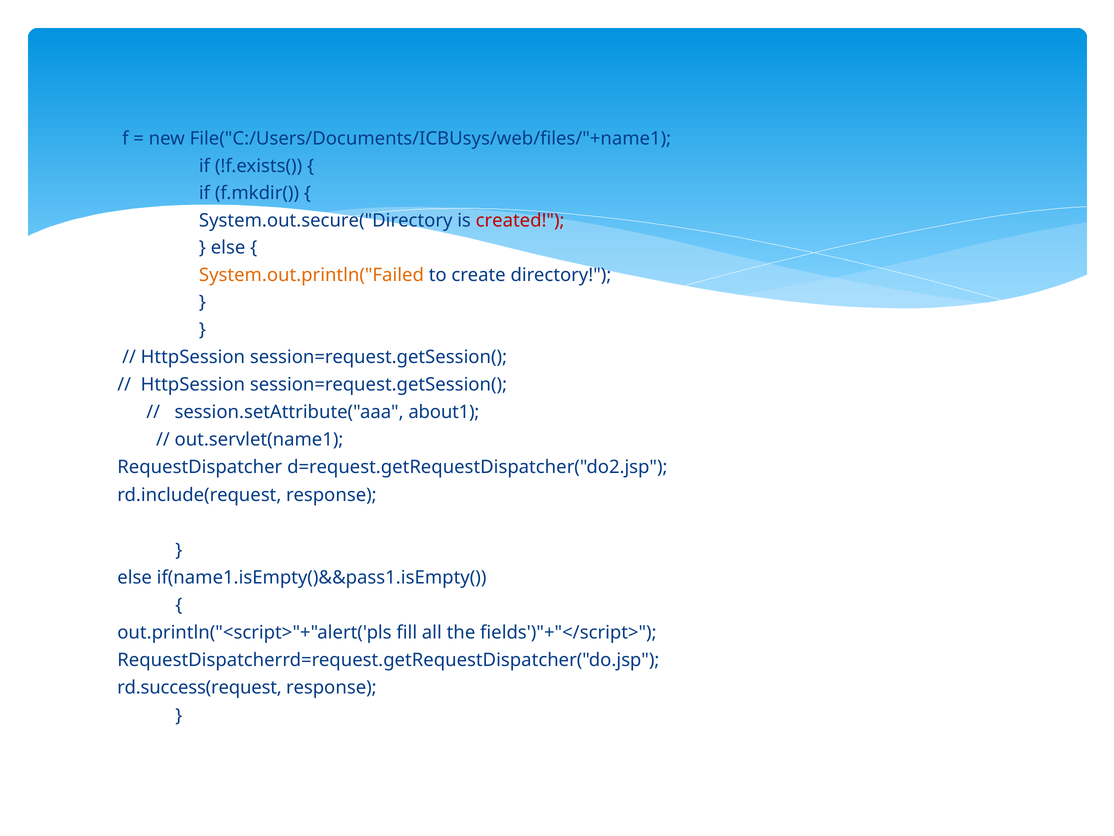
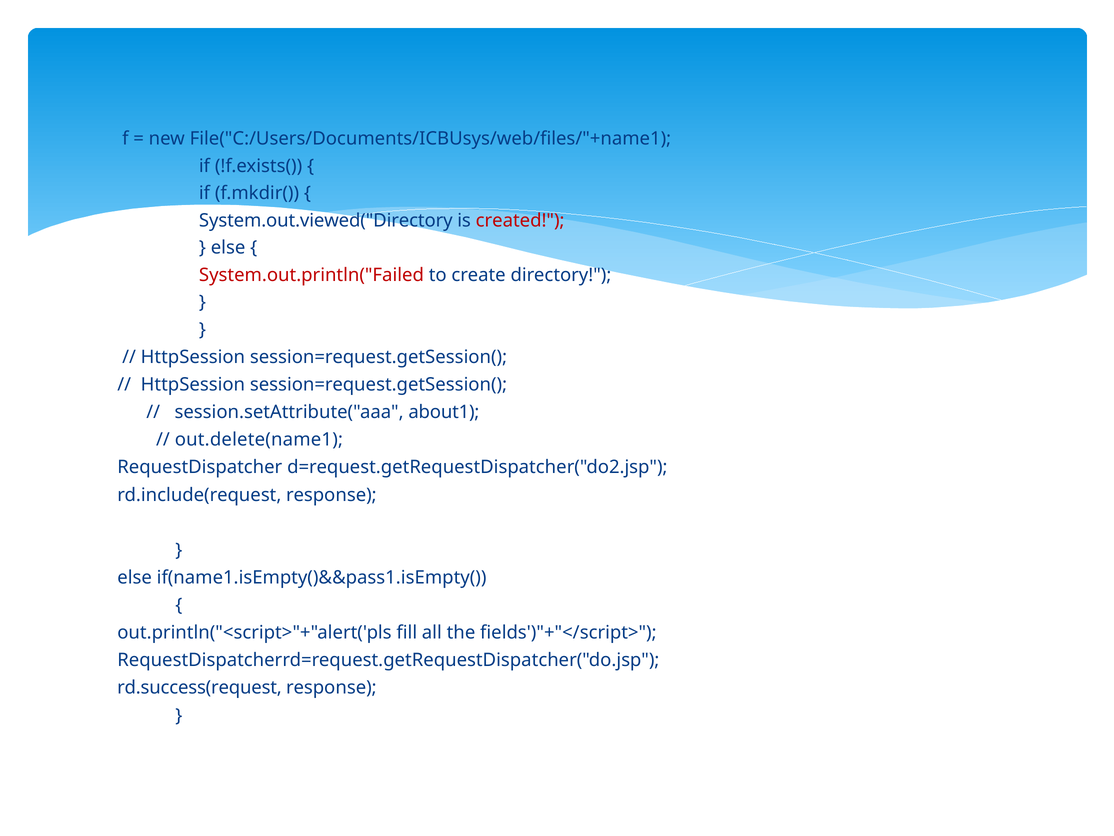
System.out.secure("Directory: System.out.secure("Directory -> System.out.viewed("Directory (326, 220)
System.out.println("Failed colour: orange -> red (311, 275)
out.servlet(name1: out.servlet(name1 -> out.delete(name1 (259, 440)
